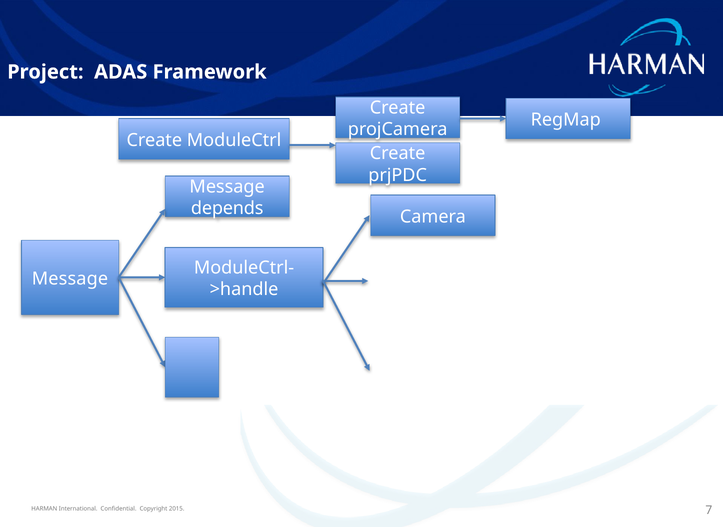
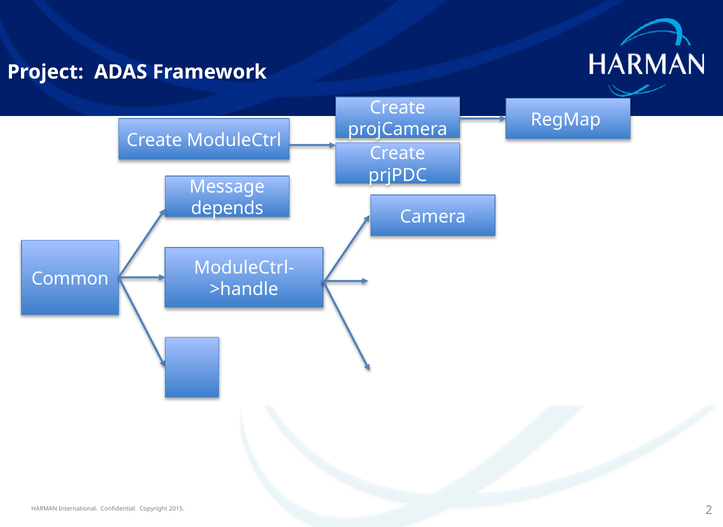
Message: Message -> Common (70, 278)
7: 7 -> 2 (709, 510)
